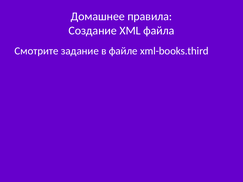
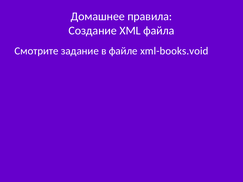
xml-books.third: xml-books.third -> xml-books.void (174, 51)
